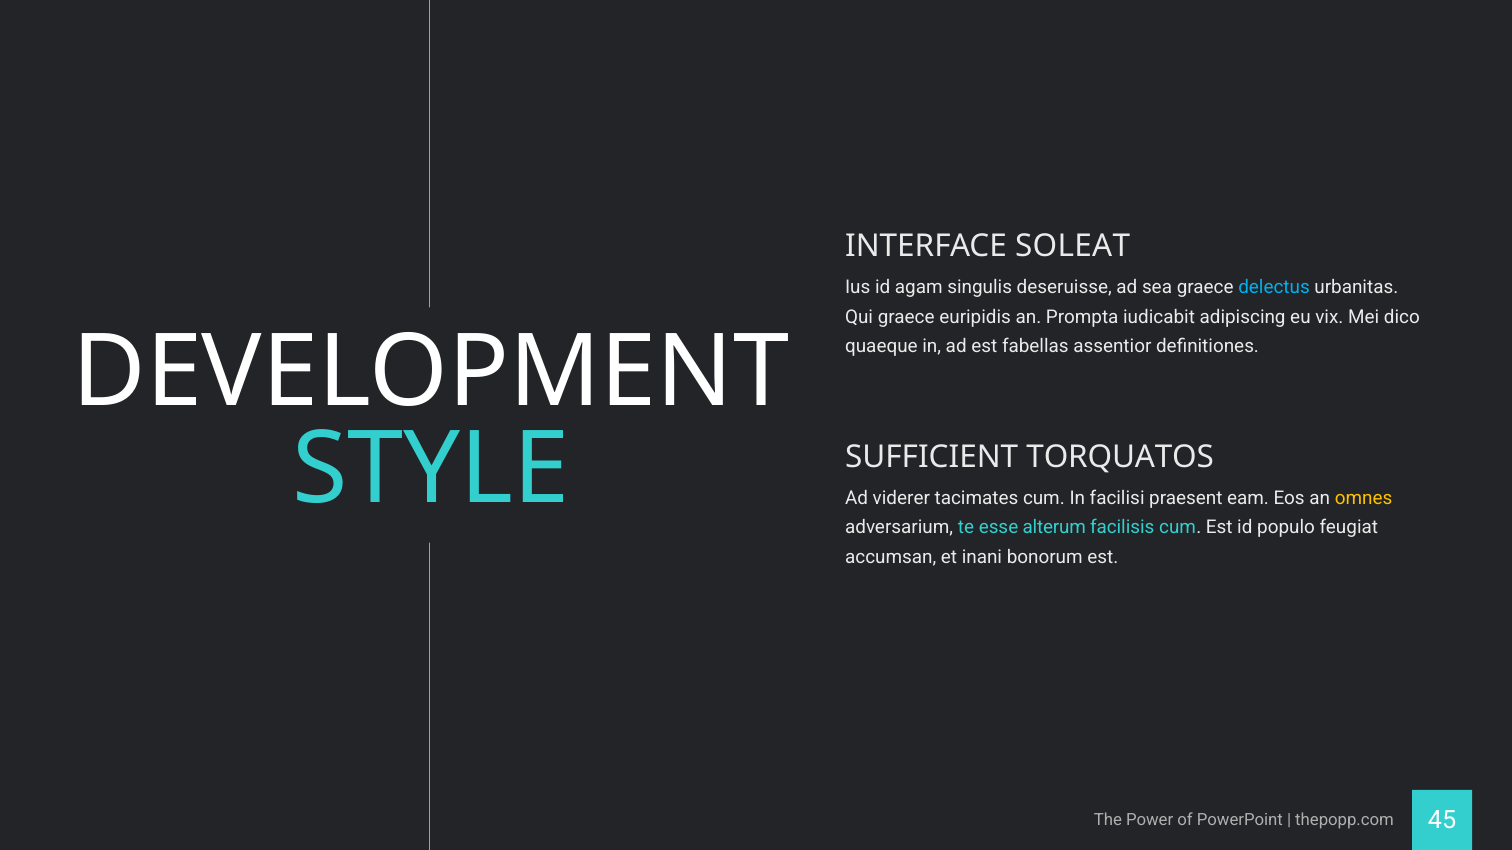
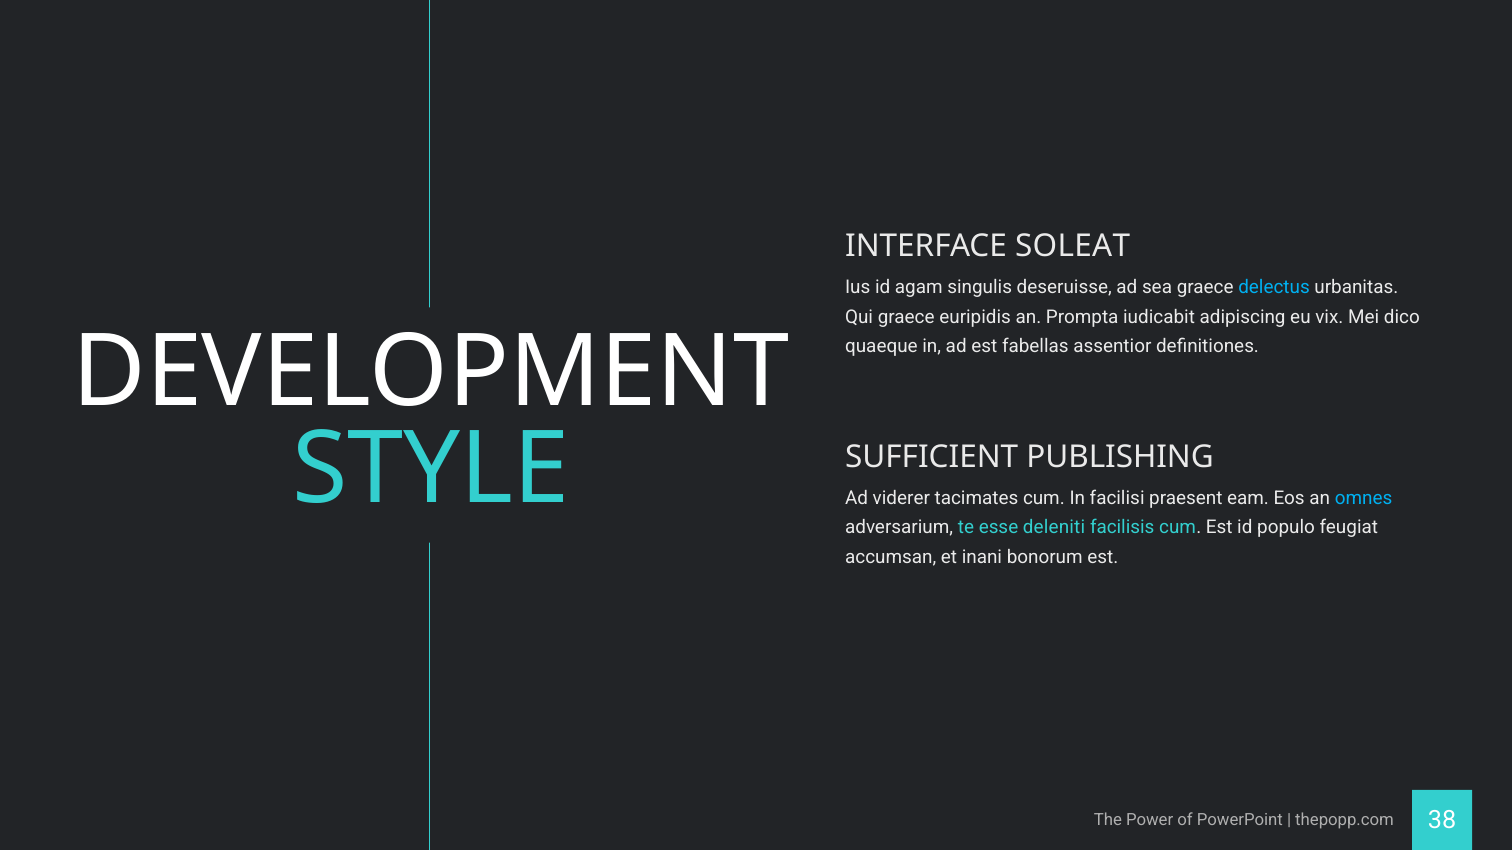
TORQUATOS: TORQUATOS -> PUBLISHING (1120, 457)
omnes colour: yellow -> light blue (1364, 498)
alterum: alterum -> deleniti (1054, 528)
45: 45 -> 38 (1442, 821)
